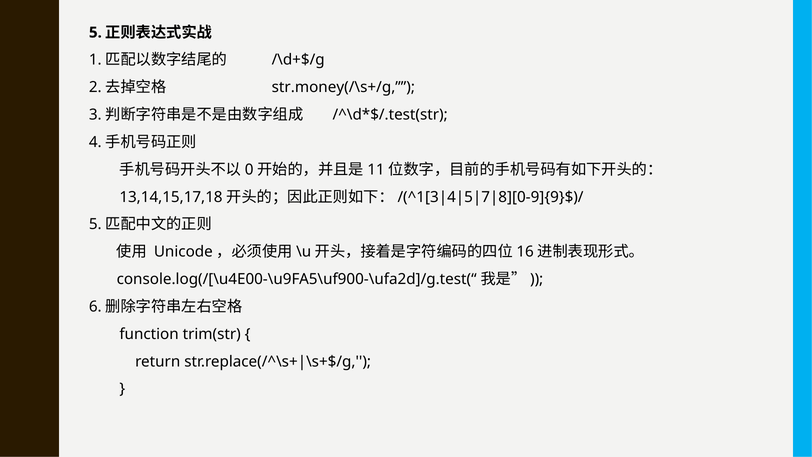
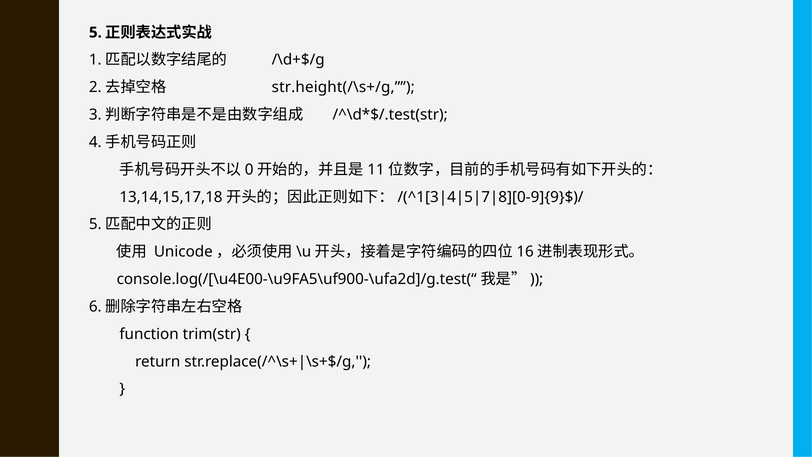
str.money(/\s+/g: str.money(/\s+/g -> str.height(/\s+/g (343, 87)
